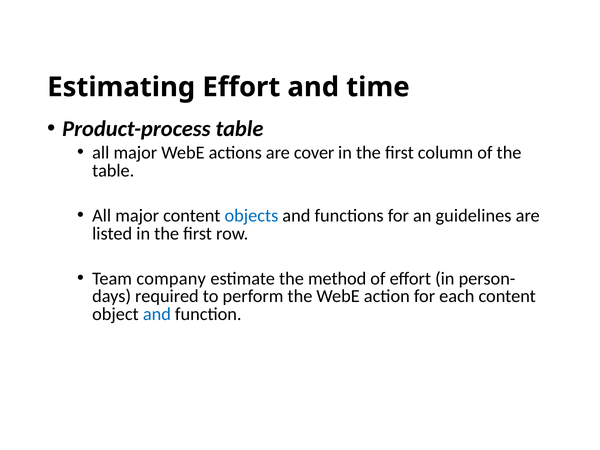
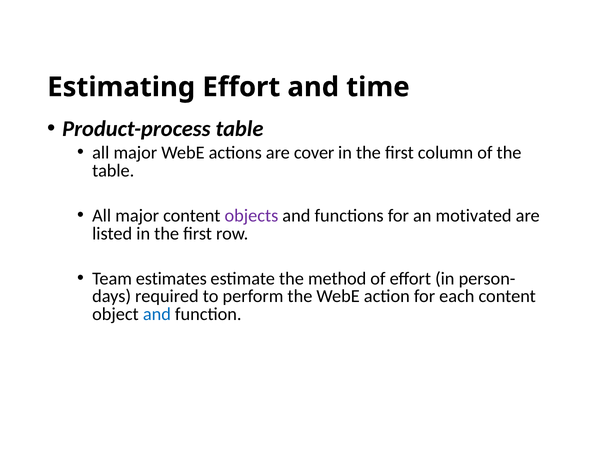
objects colour: blue -> purple (251, 216)
guidelines: guidelines -> motivated (474, 216)
company: company -> estimates (171, 279)
